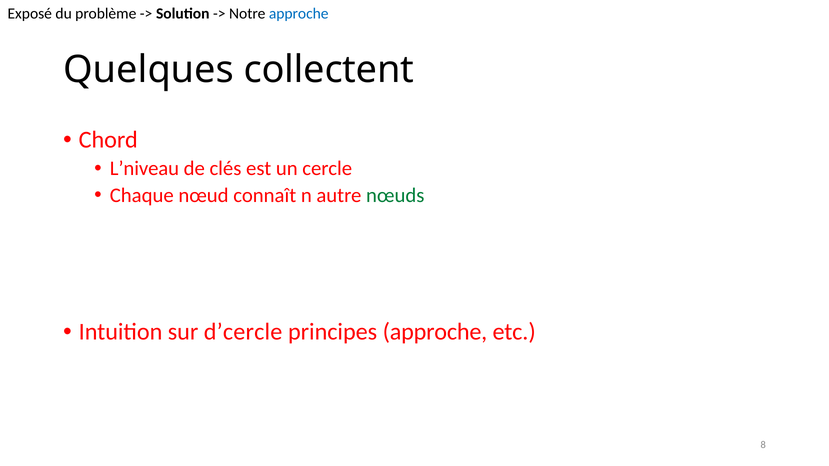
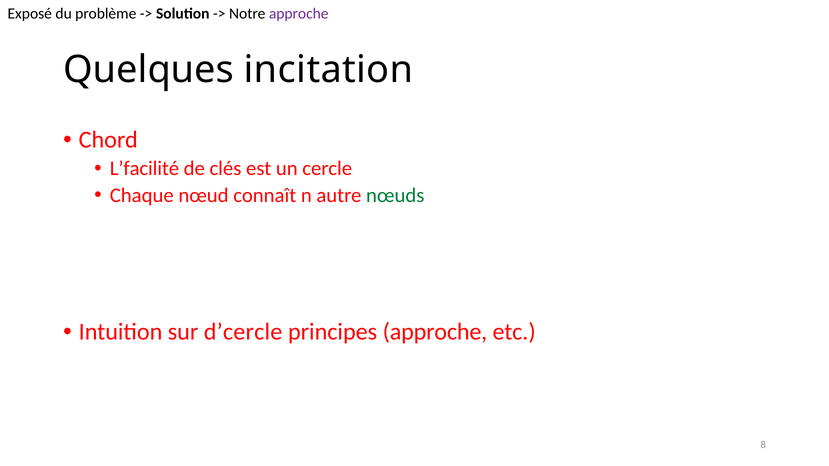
approche colour: blue -> purple (299, 13)
collectent: collectent -> incitation (329, 70)
L’niveau: L’niveau -> L’facilité (144, 169)
